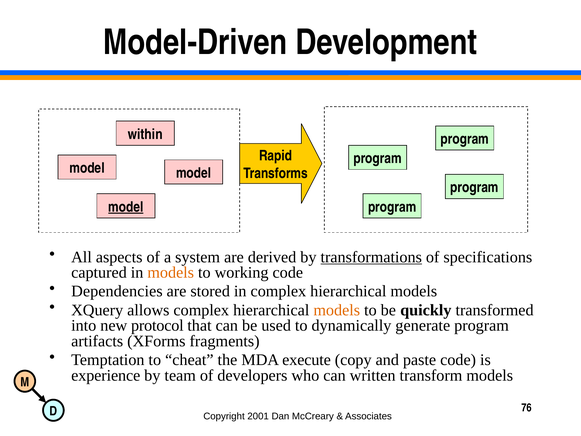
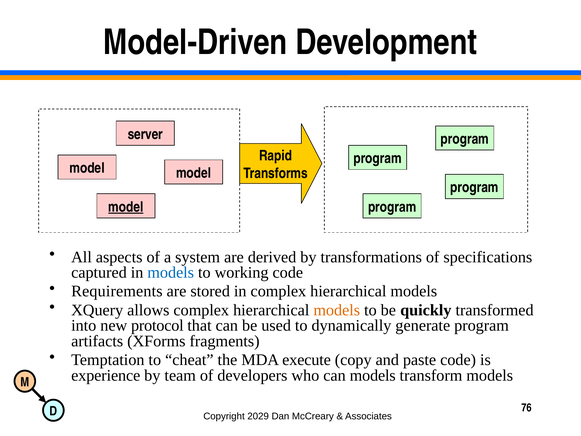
within: within -> server (145, 134)
transformations underline: present -> none (371, 257)
models colour: orange -> blue (171, 272)
Dependencies: Dependencies -> Requirements (117, 291)
can written: written -> models (373, 375)
2001: 2001 -> 2029 (258, 416)
